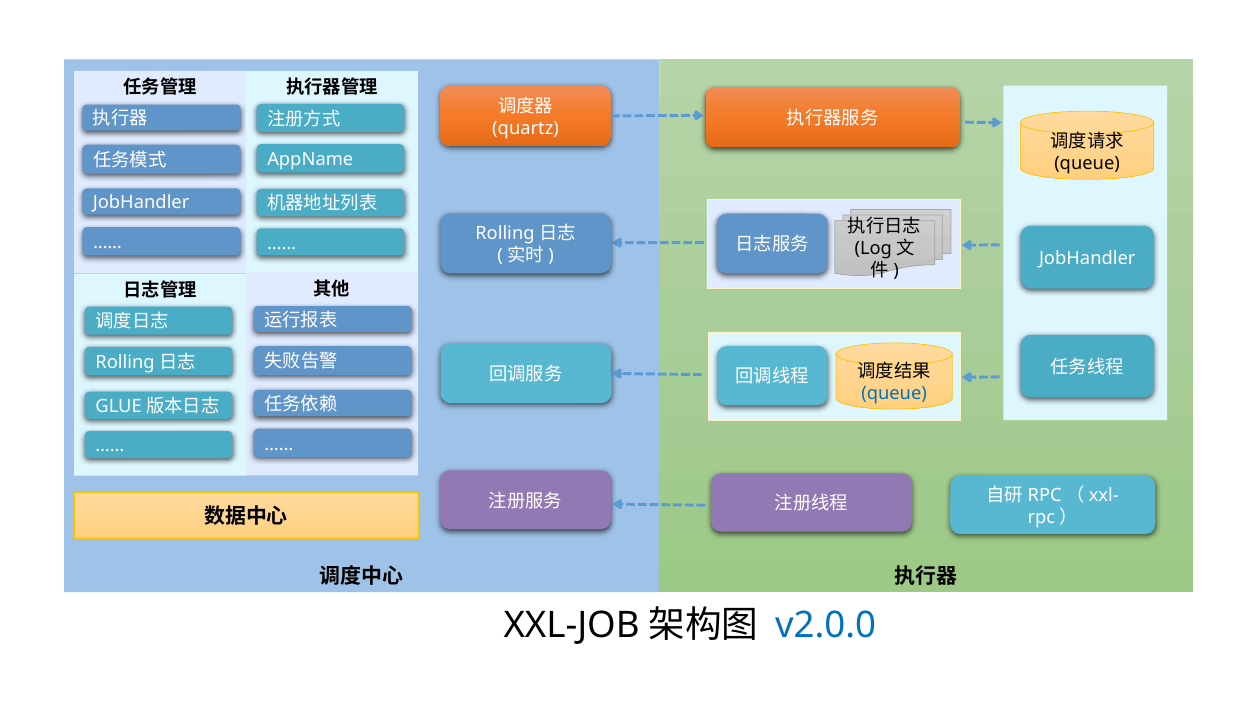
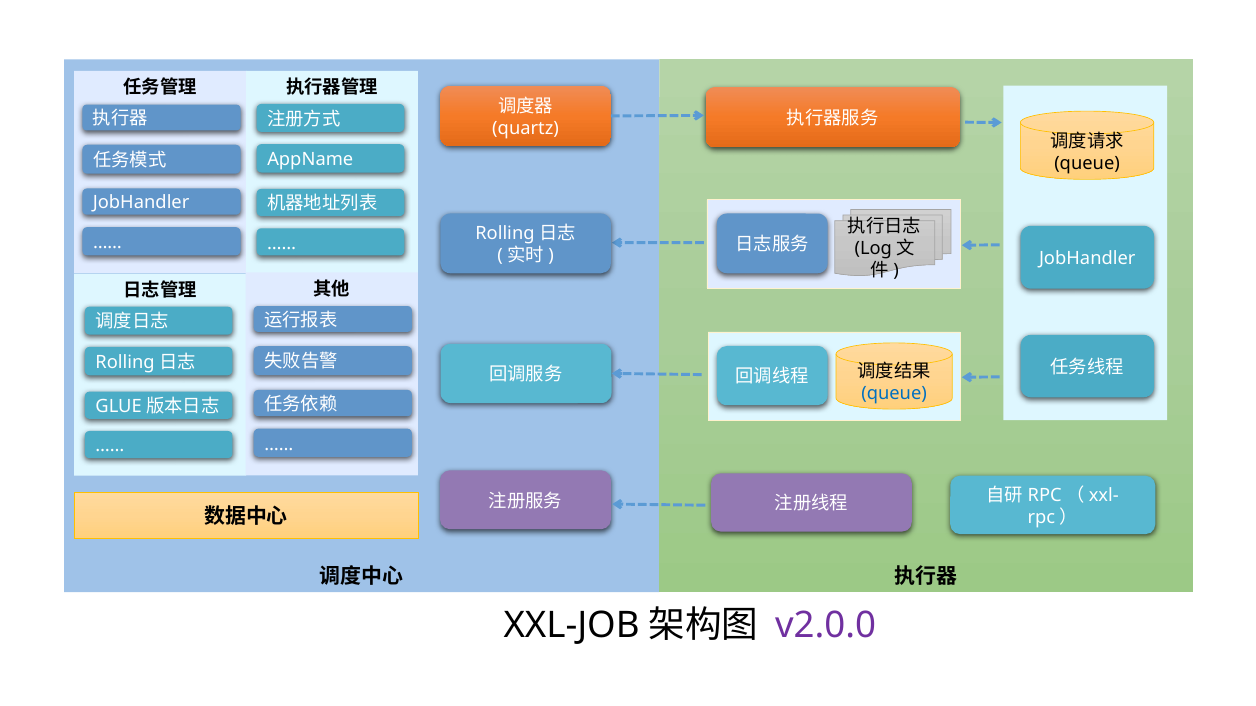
v2.0.0 colour: blue -> purple (826, 626)
